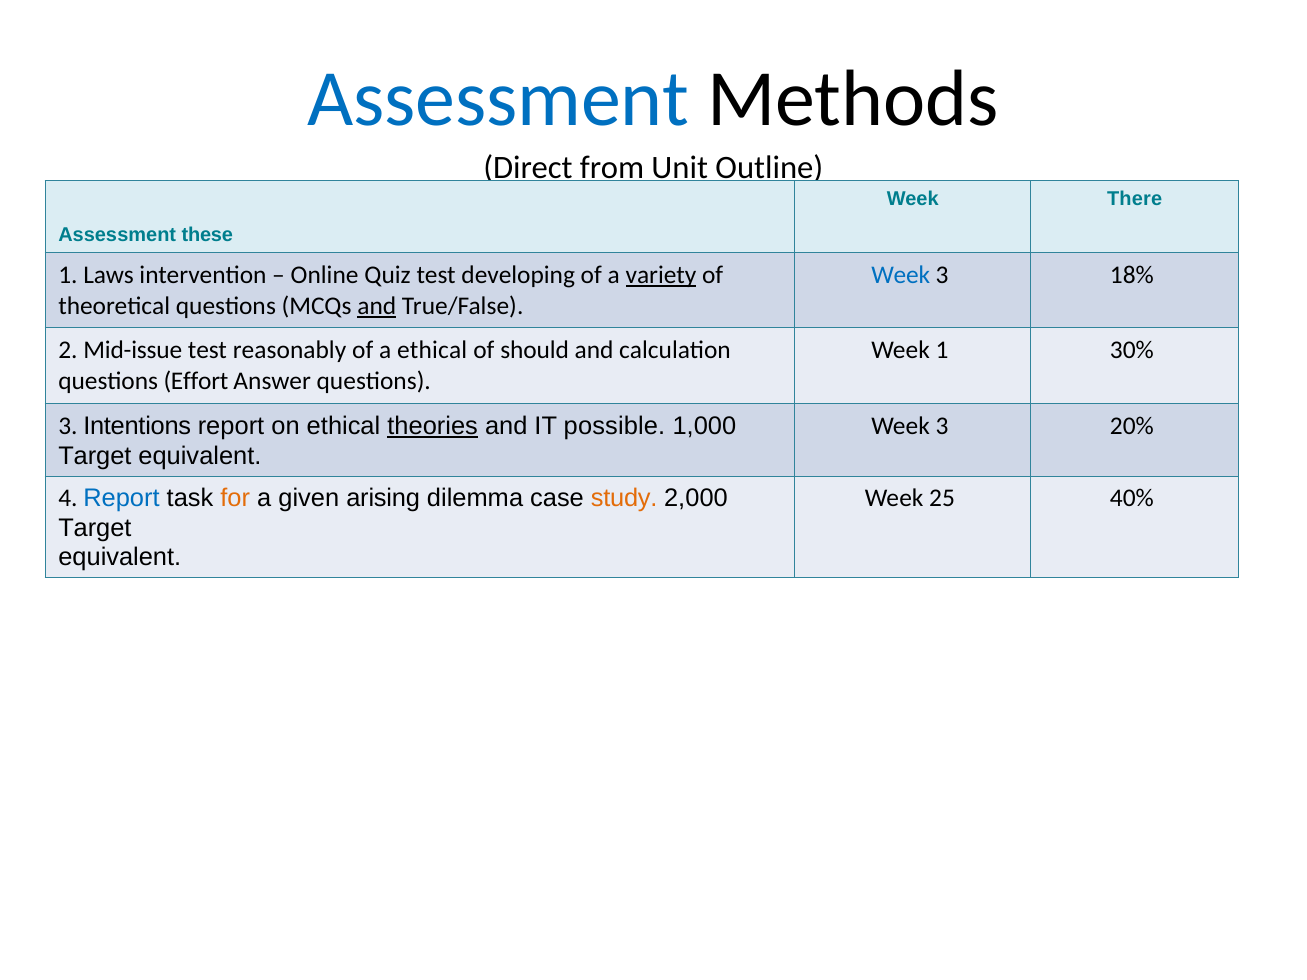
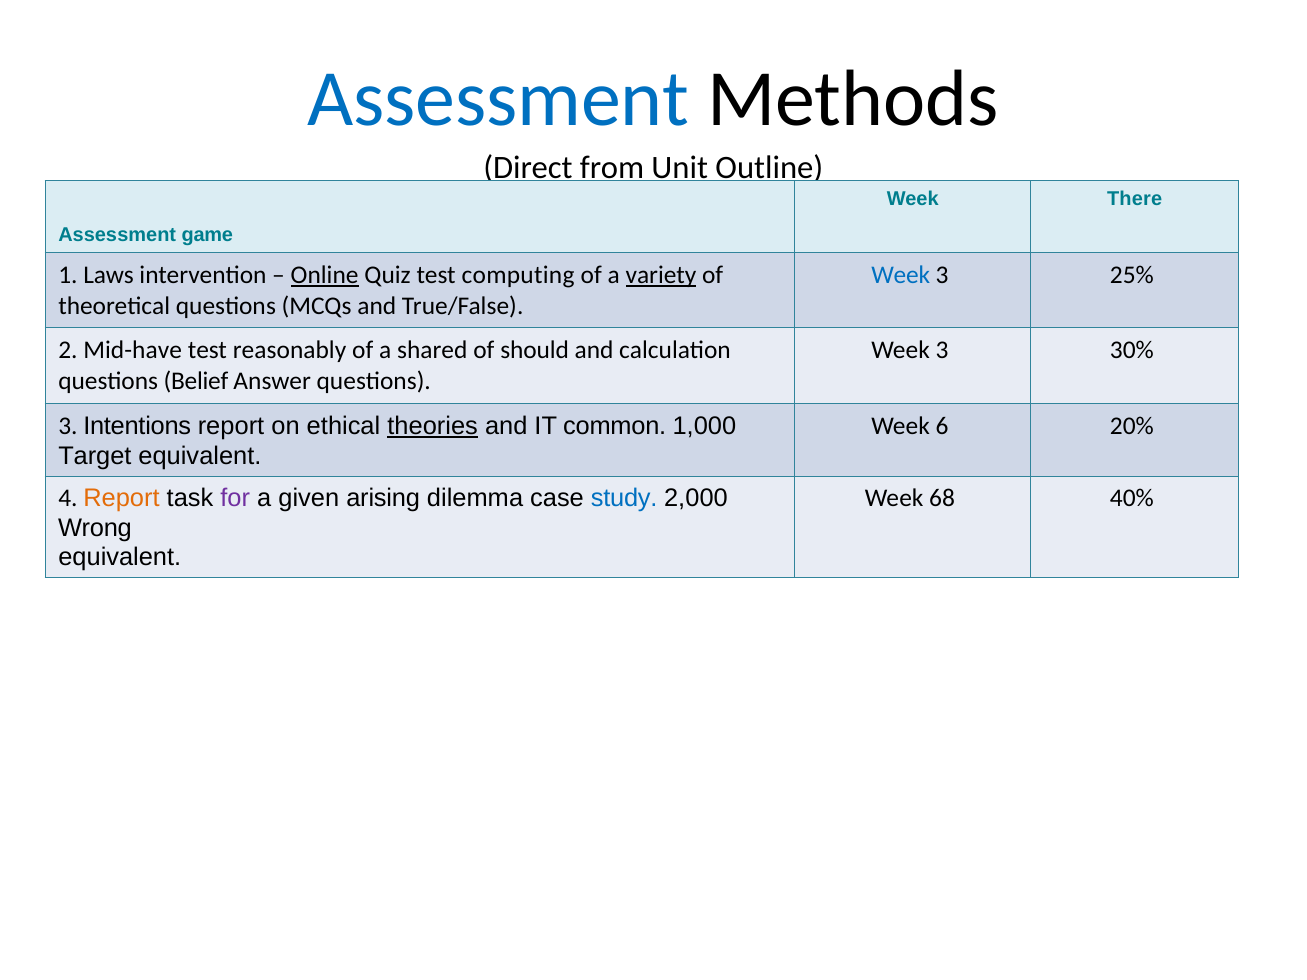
these: these -> game (207, 235)
Online underline: none -> present (325, 275)
developing: developing -> computing (518, 275)
18%: 18% -> 25% (1132, 275)
and underline: present -> none (377, 306)
Mid-issue: Mid-issue -> Mid-have (133, 350)
a ethical: ethical -> shared (432, 350)
1: 1 -> 3 (942, 350)
Effort: Effort -> Belief (196, 381)
possible: possible -> common (615, 426)
3: 3 -> 6 (942, 426)
Report colour: blue -> orange (121, 499)
for colour: orange -> purple (235, 499)
study colour: orange -> blue (624, 499)
25: 25 -> 68 (942, 499)
Target: Target -> Wrong (95, 528)
